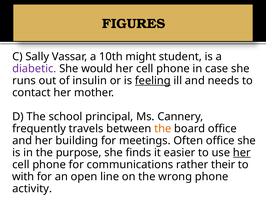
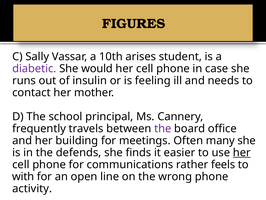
might: might -> arises (141, 56)
feeling underline: present -> none (153, 80)
the colour: orange -> purple (163, 128)
Often office: office -> many (220, 140)
purpose: purpose -> defends (79, 152)
their: their -> feels (223, 164)
